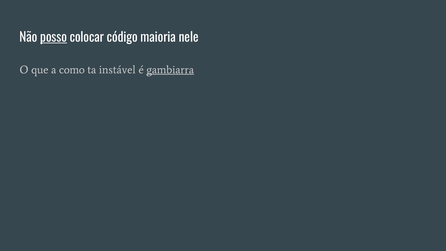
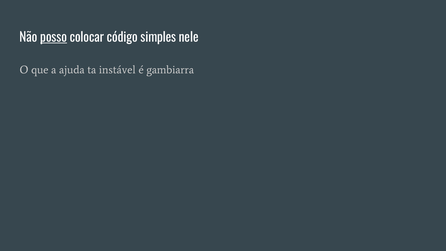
maioria: maioria -> simples (158, 37)
como: como -> ajuda (72, 70)
gambiarra underline: present -> none (170, 70)
